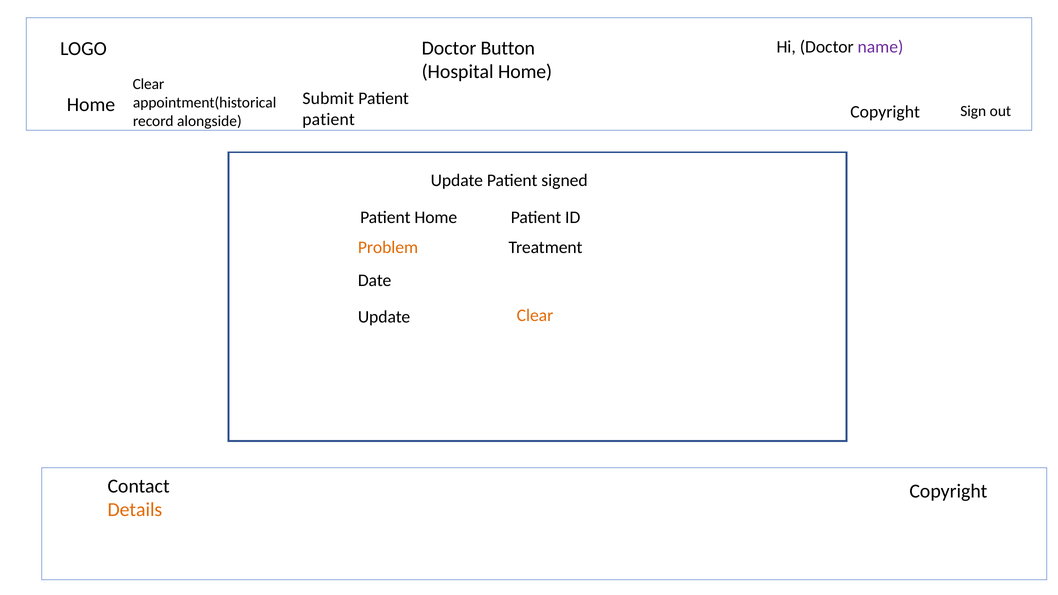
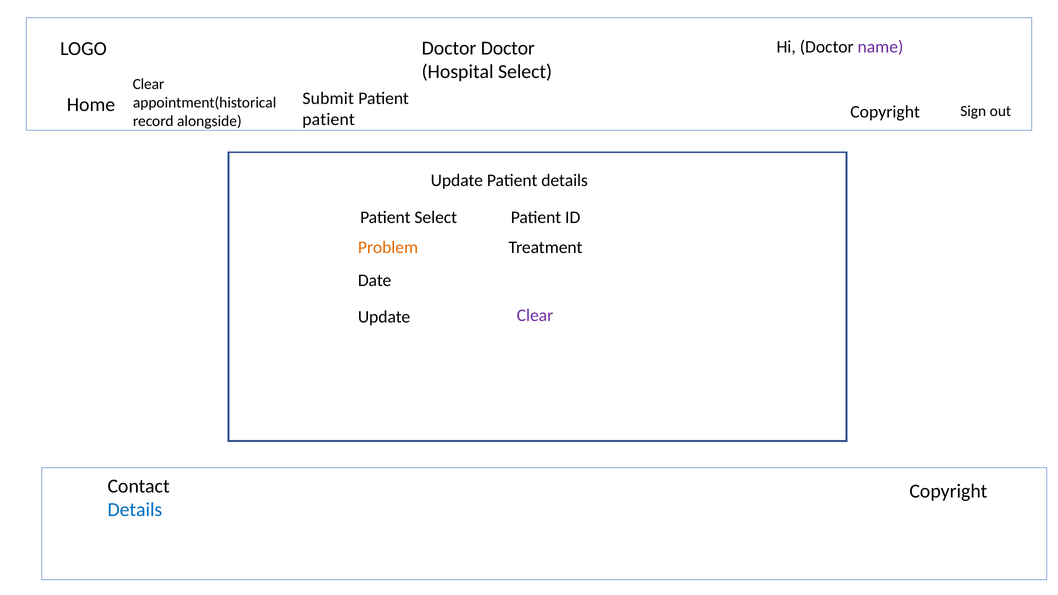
Doctor Button: Button -> Doctor (508, 48)
Hospital Home: Home -> Select (525, 72)
Patient signed: signed -> details (565, 181)
Patient Home: Home -> Select (436, 217)
Clear colour: orange -> purple (535, 316)
Details colour: orange -> blue (135, 510)
